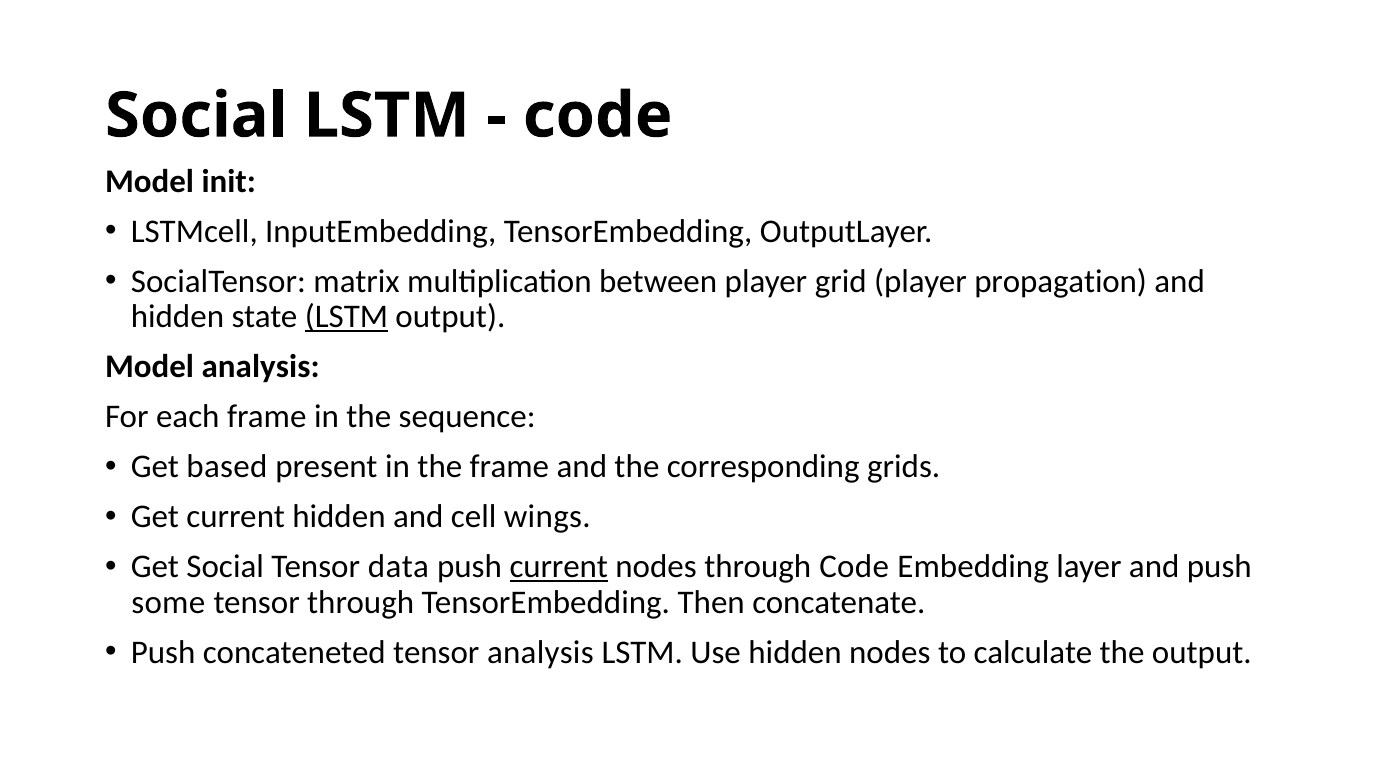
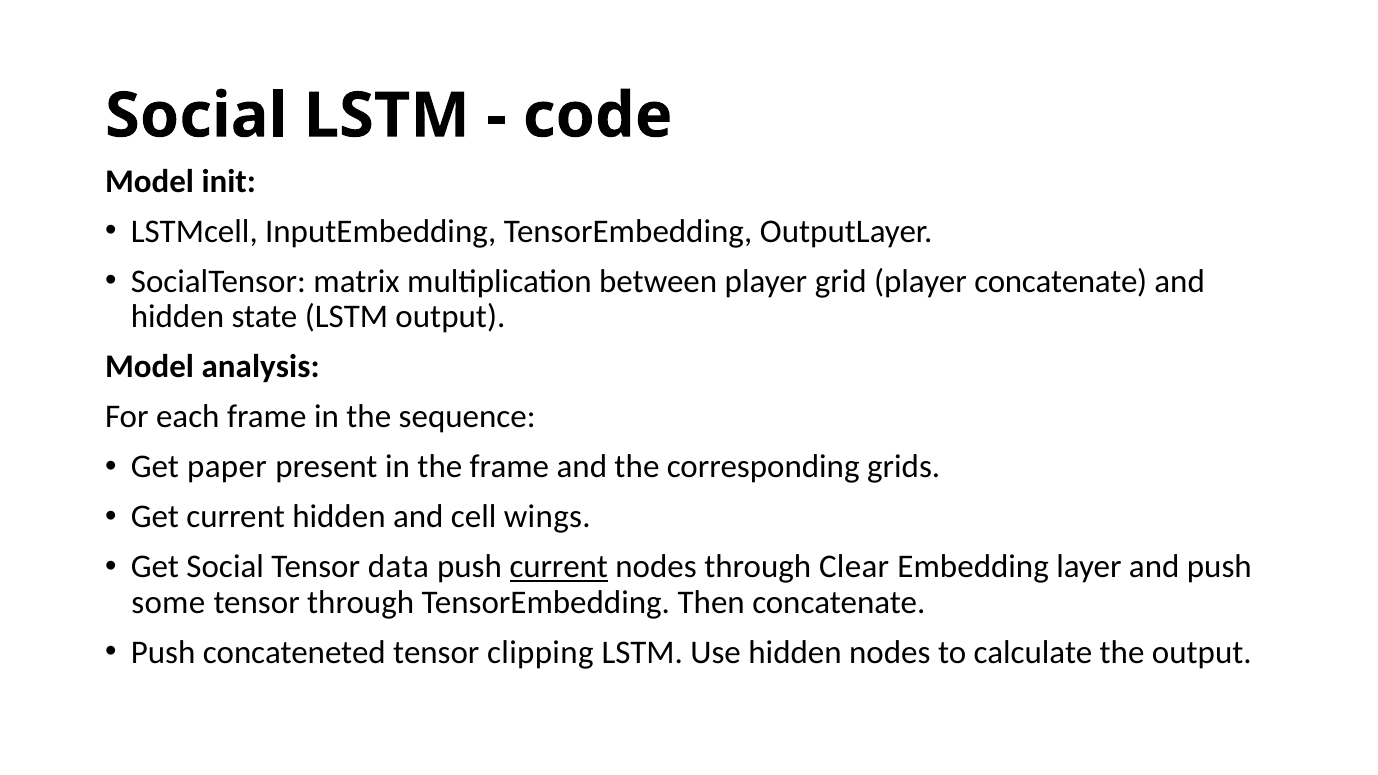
player propagation: propagation -> concatenate (1061, 281)
LSTM underline: present -> none (346, 317)
based: based -> paper (227, 467)
through Code: Code -> Clear (854, 567)
tensor analysis: analysis -> clipping (540, 653)
